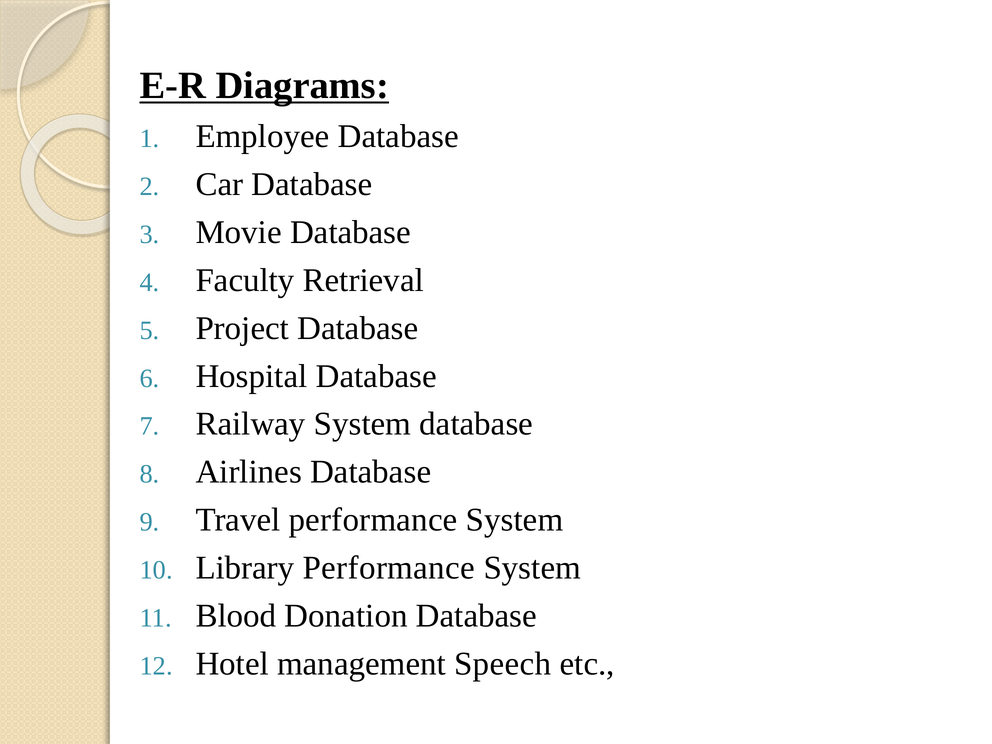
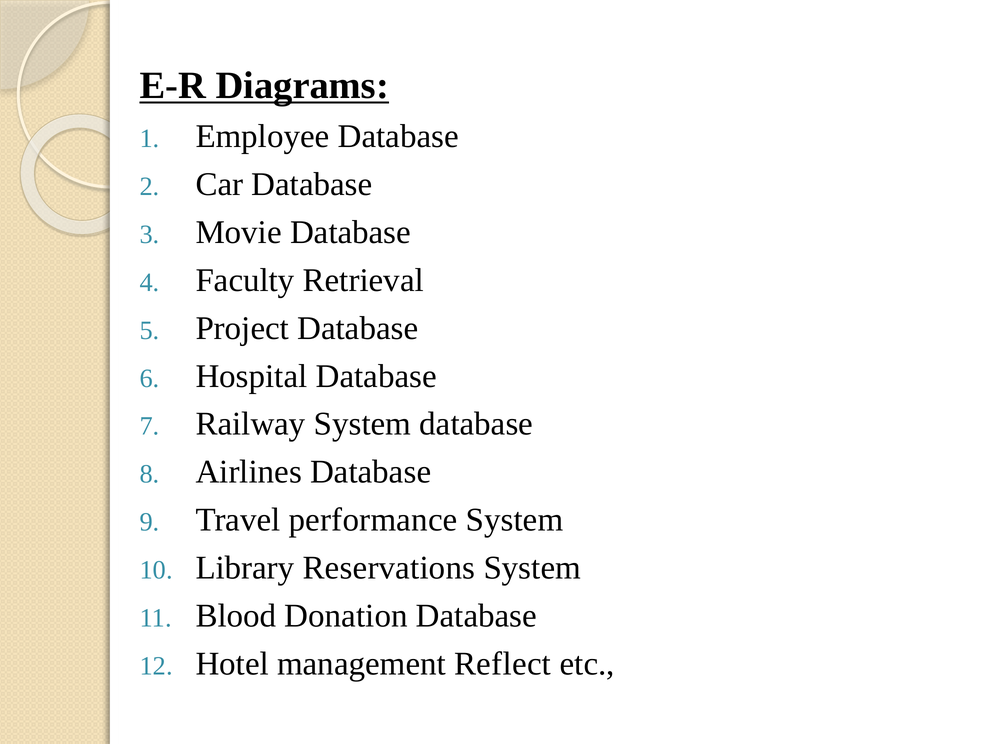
Library Performance: Performance -> Reservations (389, 568)
Speech: Speech -> Reflect (503, 664)
